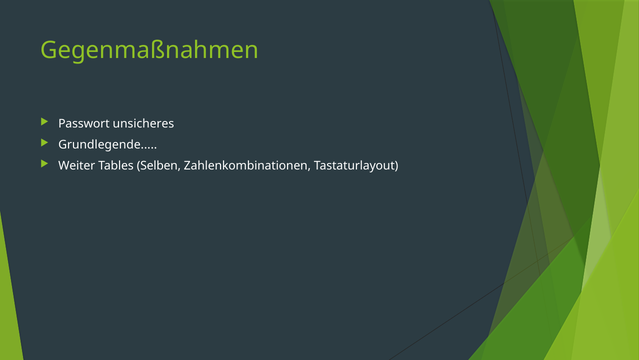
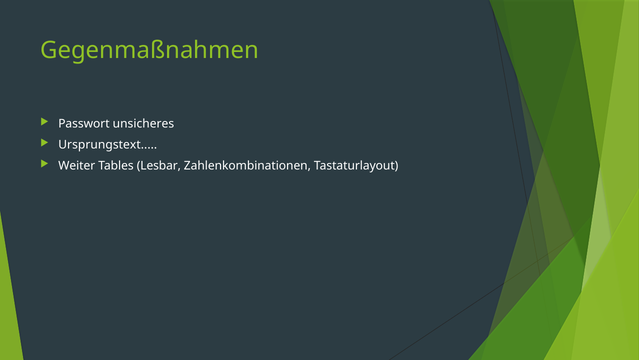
Grundlegende: Grundlegende -> Ursprungstext (108, 145)
Selben: Selben -> Lesbar (159, 166)
